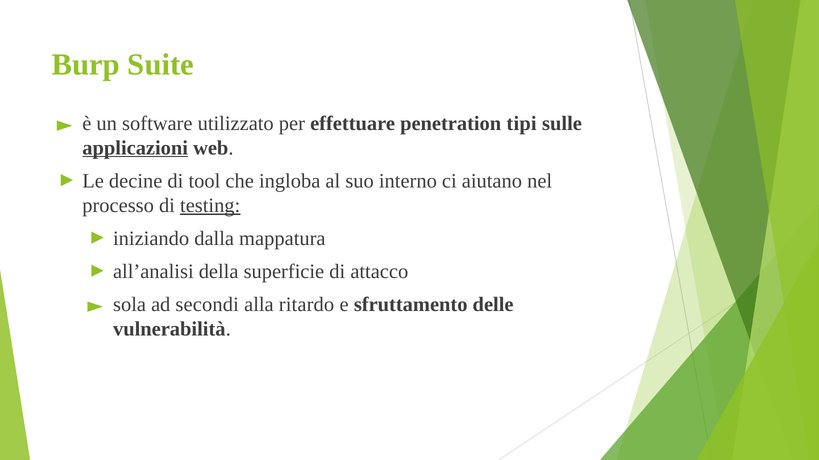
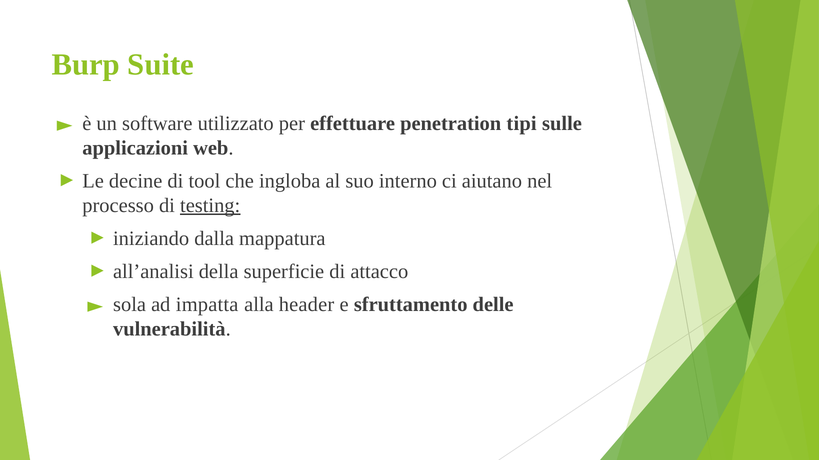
applicazioni underline: present -> none (135, 148)
secondi: secondi -> impatta (207, 305)
ritardo: ritardo -> header (307, 305)
